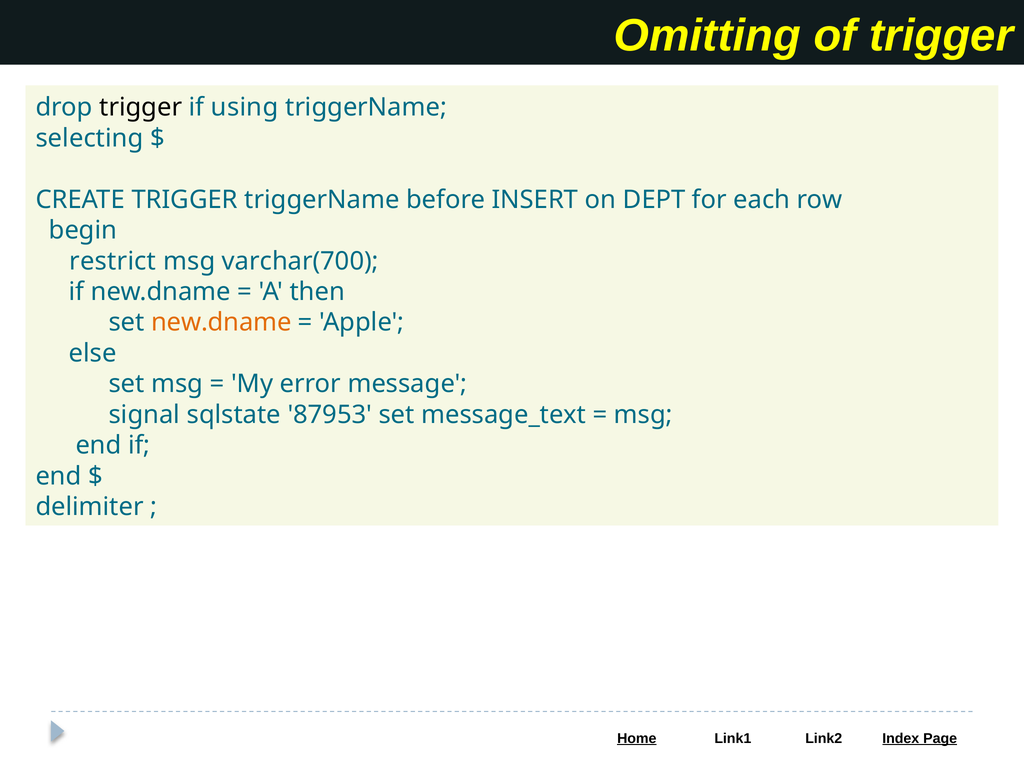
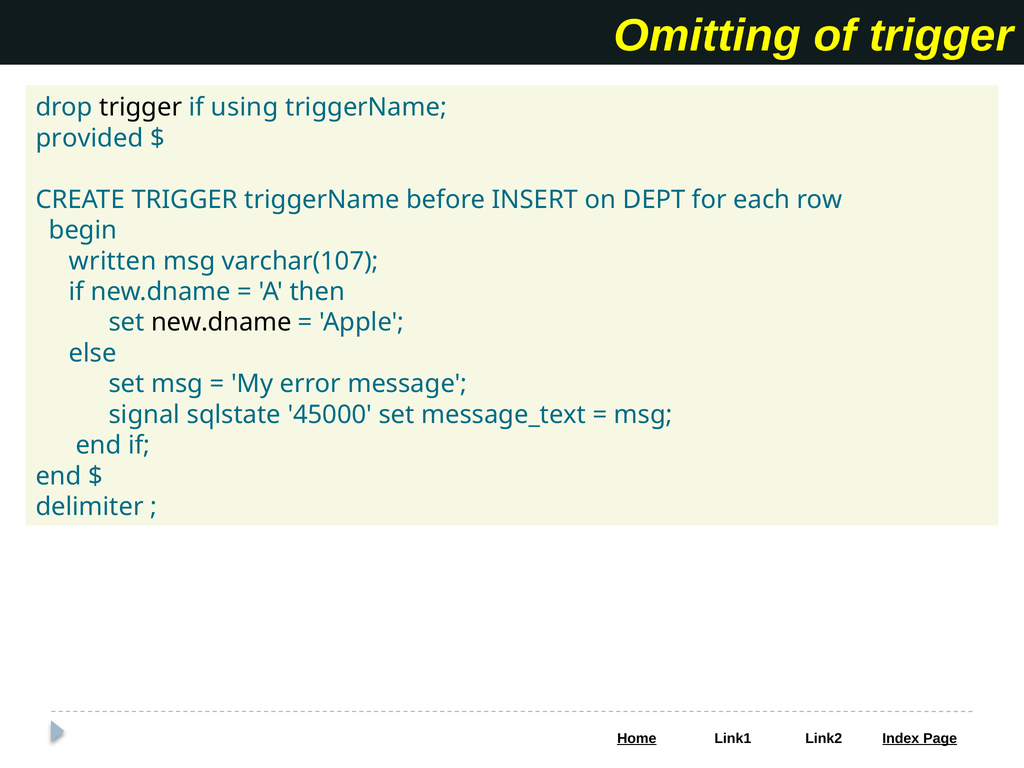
selecting: selecting -> provided (90, 138)
restrict: restrict -> written (113, 261)
varchar(700: varchar(700 -> varchar(107 (300, 261)
new.dname colour: orange -> black (221, 323)
87953: 87953 -> 45000 (330, 415)
